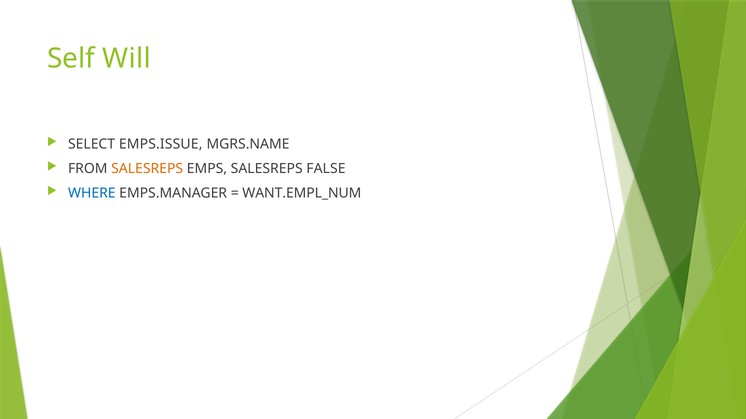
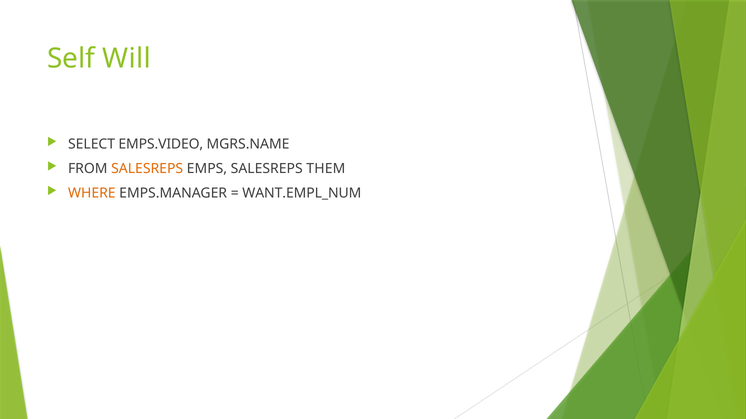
EMPS.ISSUE: EMPS.ISSUE -> EMPS.VIDEO (161, 144)
FALSE: FALSE -> THEM (326, 169)
WHERE colour: blue -> orange (92, 193)
